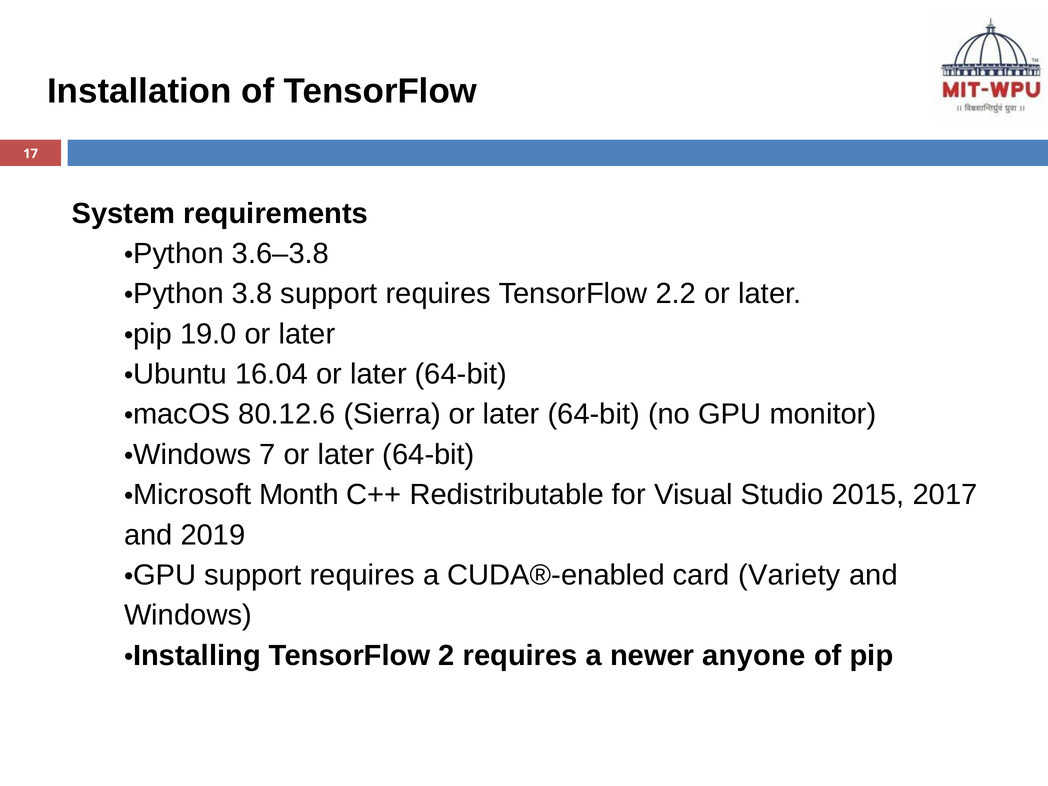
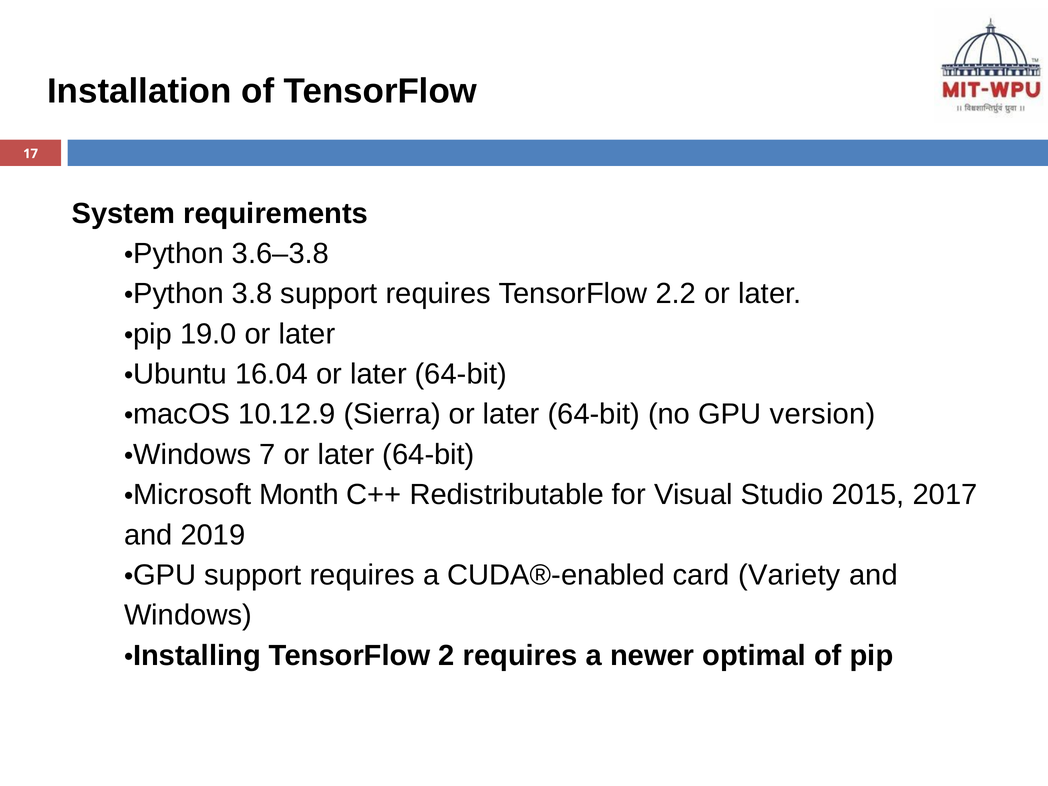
80.12.6: 80.12.6 -> 10.12.9 (287, 414)
monitor: monitor -> version (823, 414)
anyone: anyone -> optimal (754, 655)
